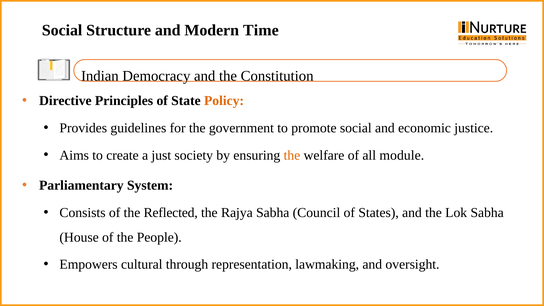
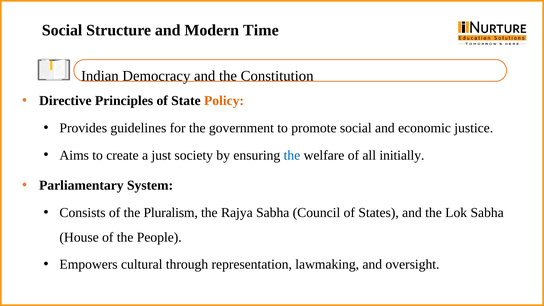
the colour: orange -> blue (292, 155)
module: module -> initially (402, 155)
Reflected: Reflected -> Pluralism (171, 213)
